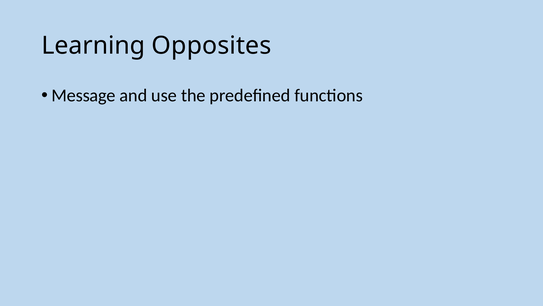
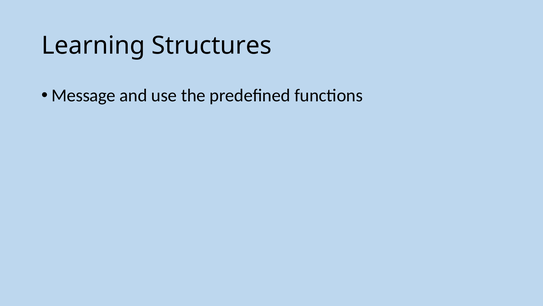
Opposites: Opposites -> Structures (212, 46)
